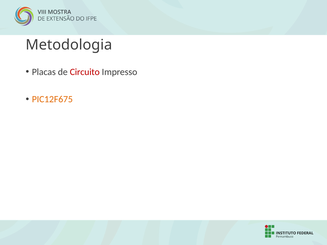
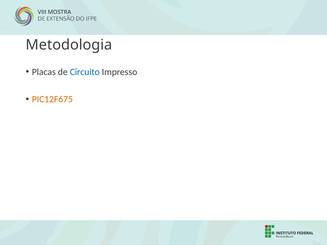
Circuito colour: red -> blue (85, 72)
